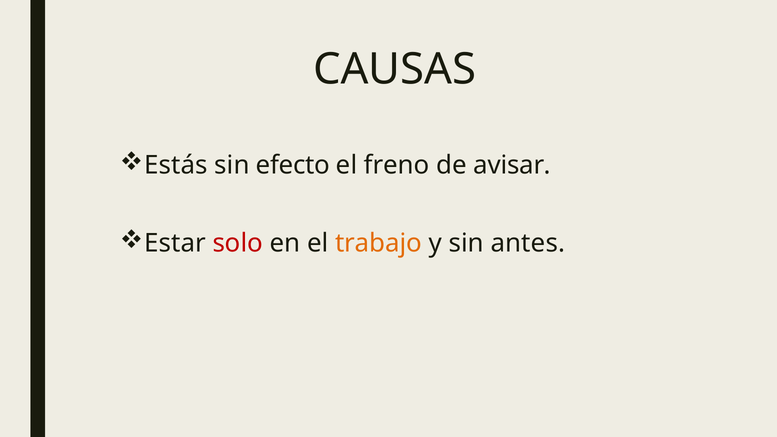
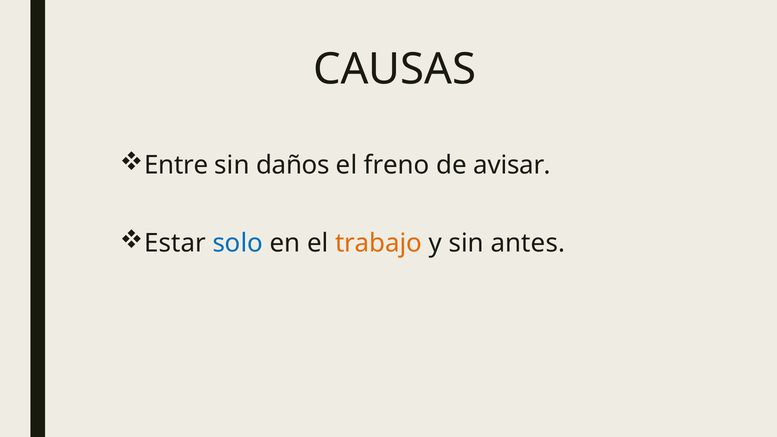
Estás: Estás -> Entre (176, 165)
efecto: efecto -> daños (293, 165)
solo colour: red -> blue (238, 243)
